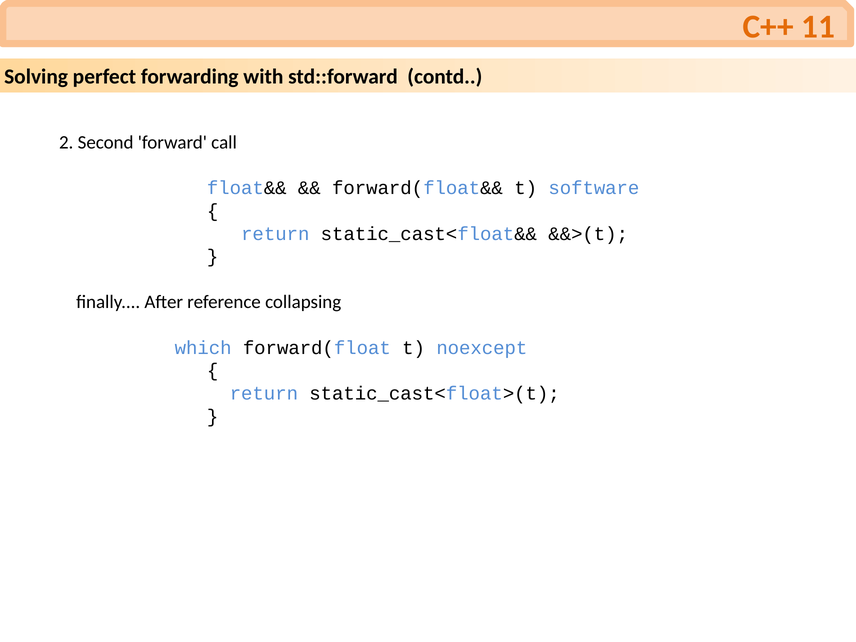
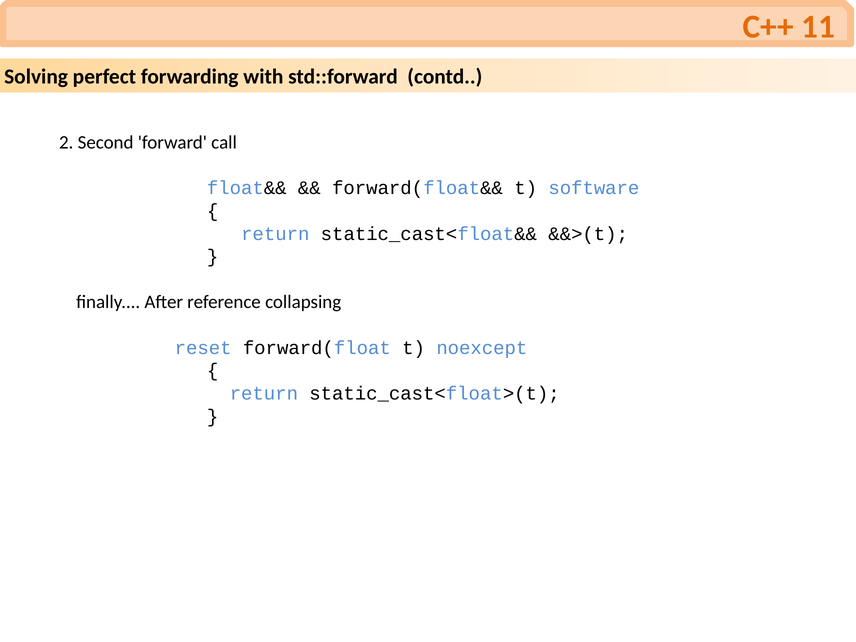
which: which -> reset (203, 348)
